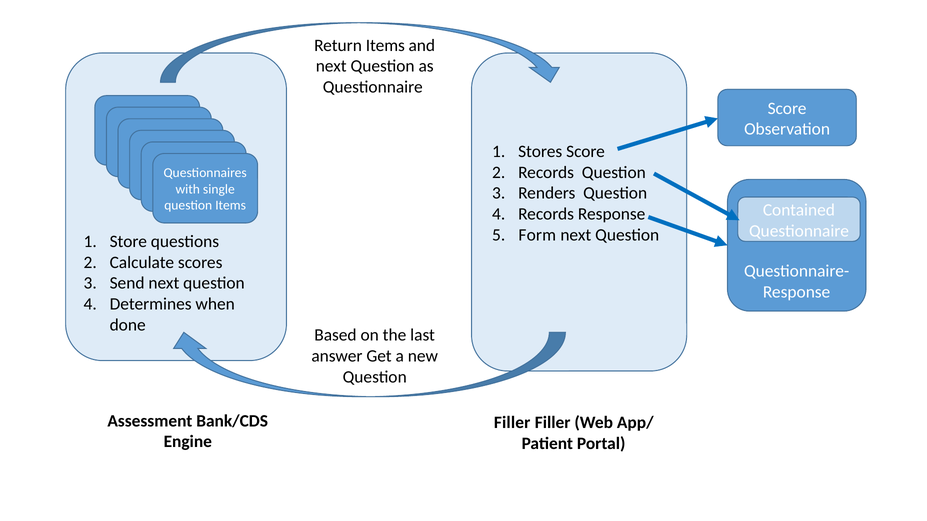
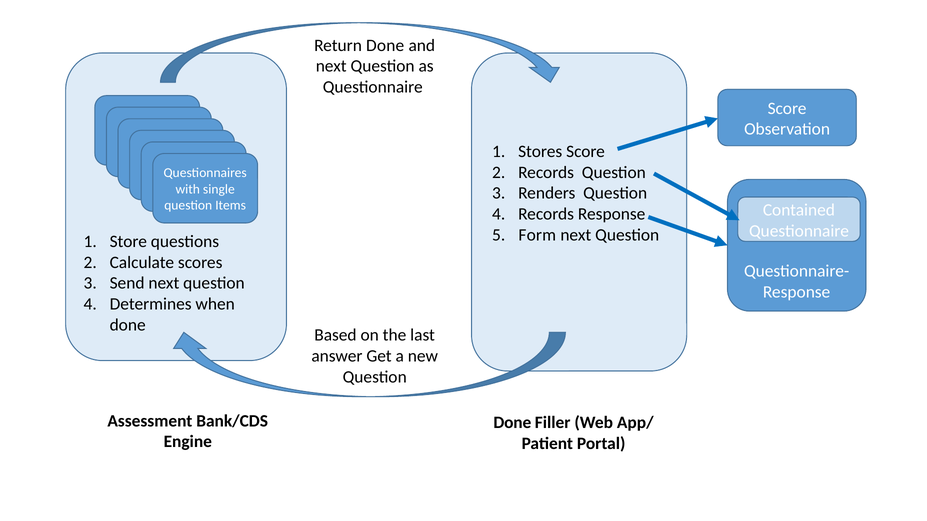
Return Items: Items -> Done (385, 45)
Filler: Filler -> Done (512, 423)
